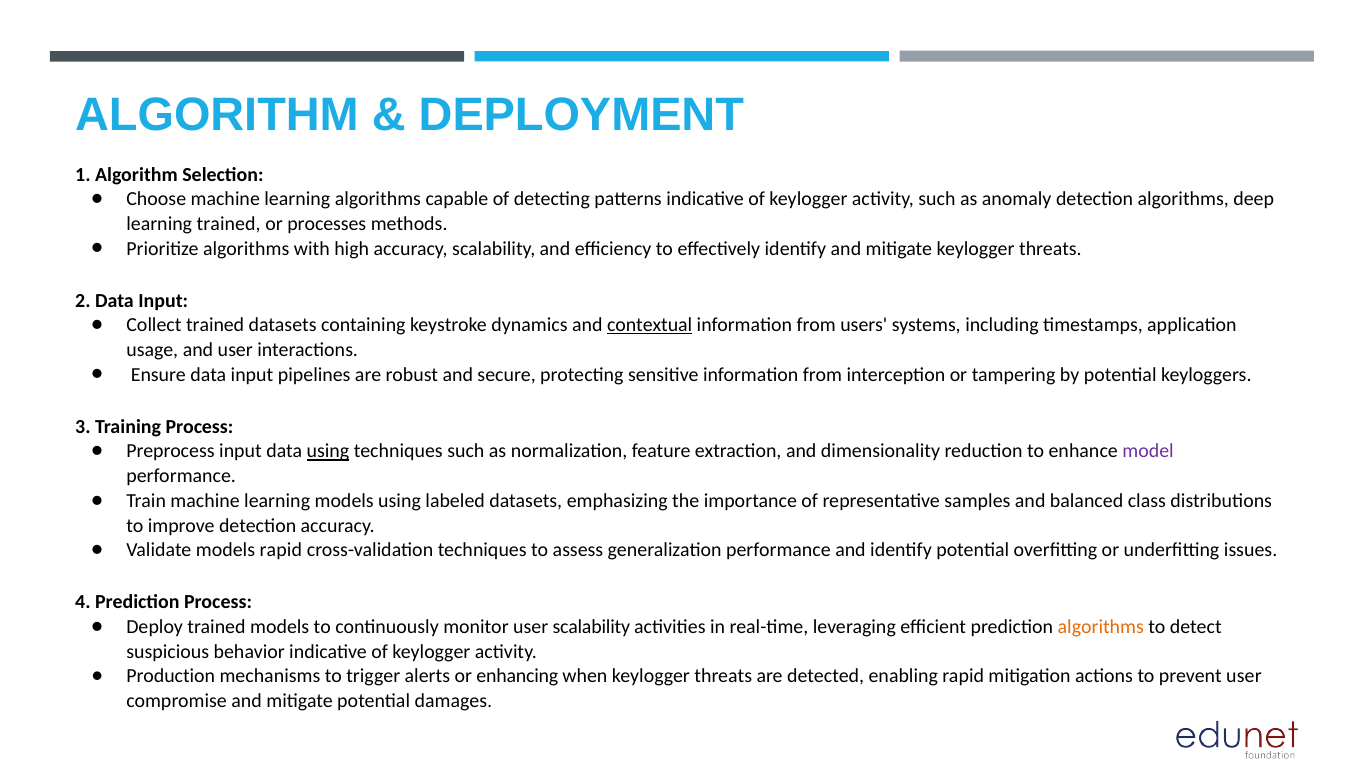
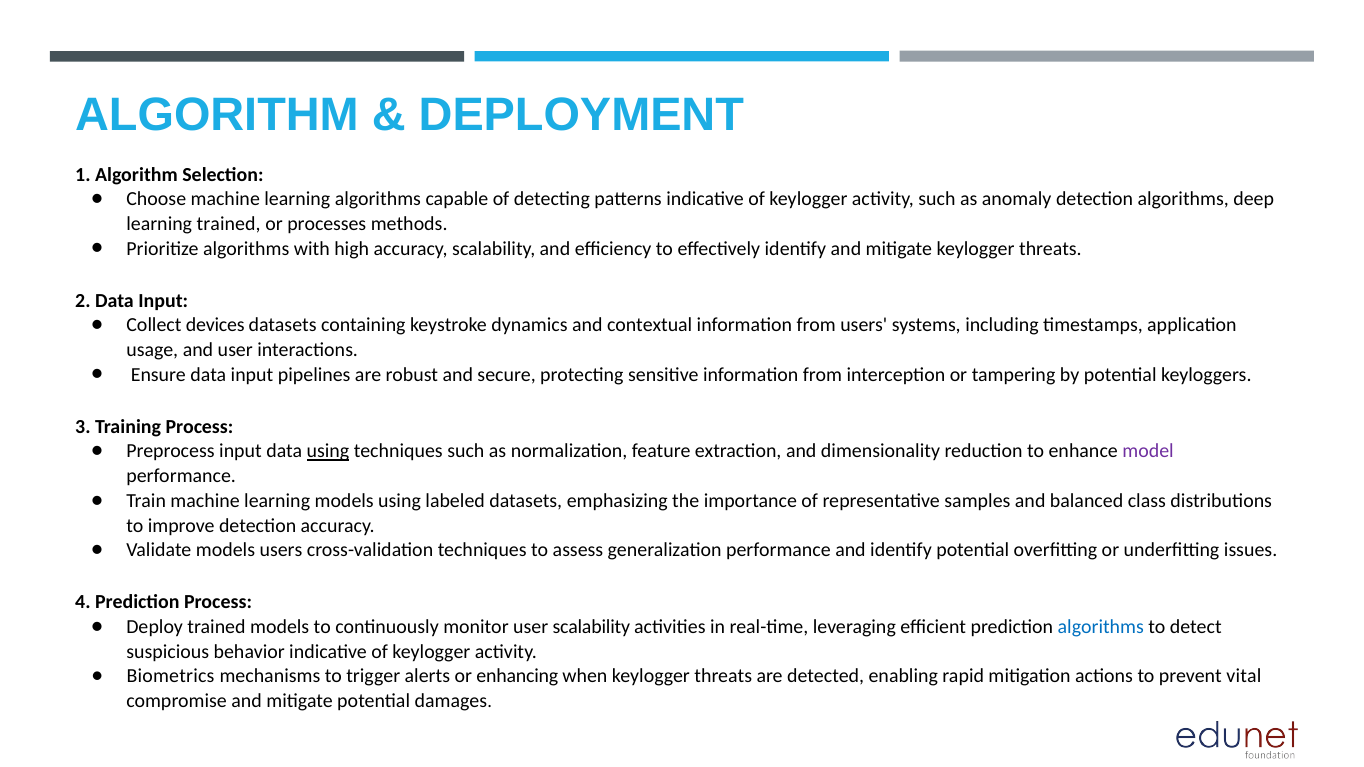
Collect trained: trained -> devices (215, 325)
contextual underline: present -> none (650, 325)
models rapid: rapid -> users (281, 550)
algorithms colour: orange -> blue (1101, 627)
Production: Production -> Biometrics (171, 677)
prevent user: user -> vital (1244, 677)
